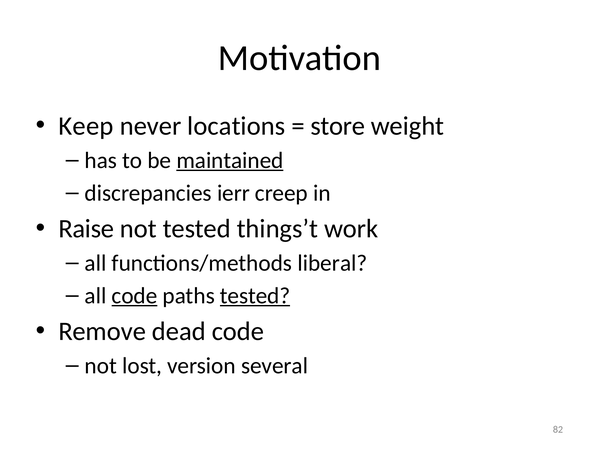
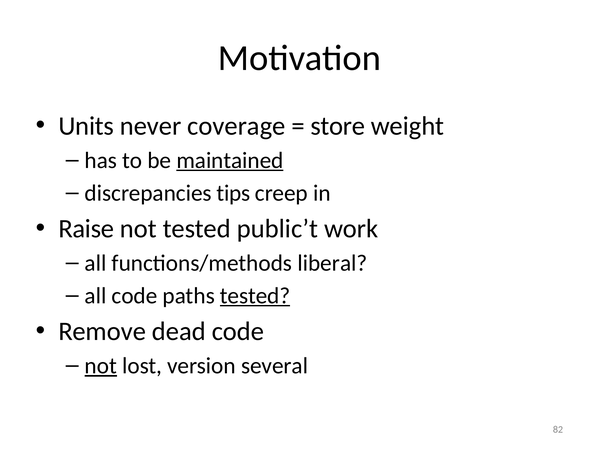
Keep: Keep -> Units (86, 126)
locations: locations -> coverage (236, 126)
ierr: ierr -> tips (233, 193)
things’t: things’t -> public’t (277, 228)
code underline: present -> none (135, 295)
not underline: none -> present (101, 365)
